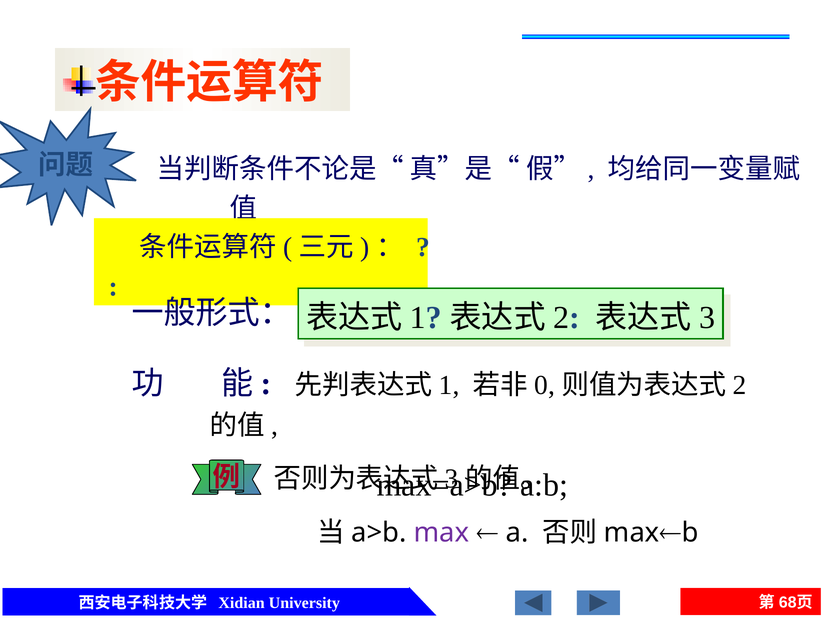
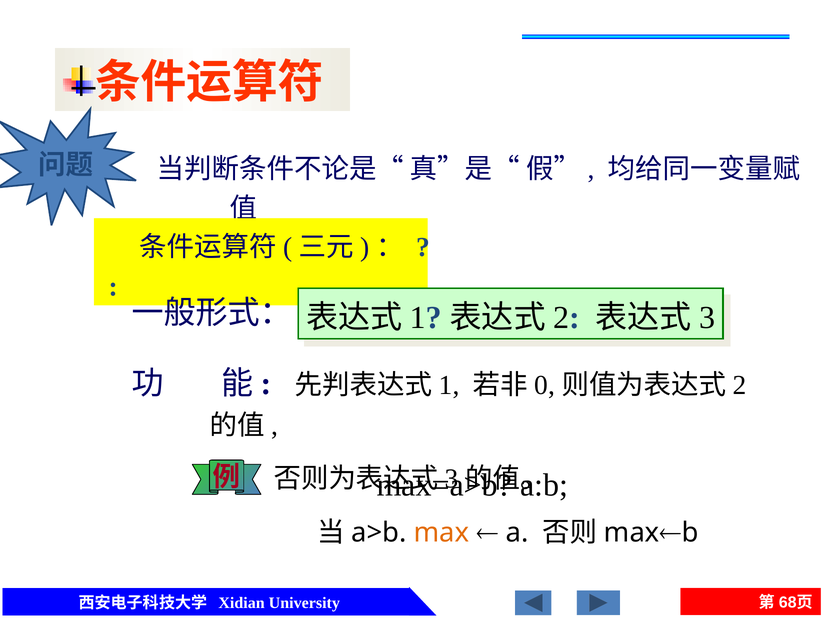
max colour: purple -> orange (442, 533)
